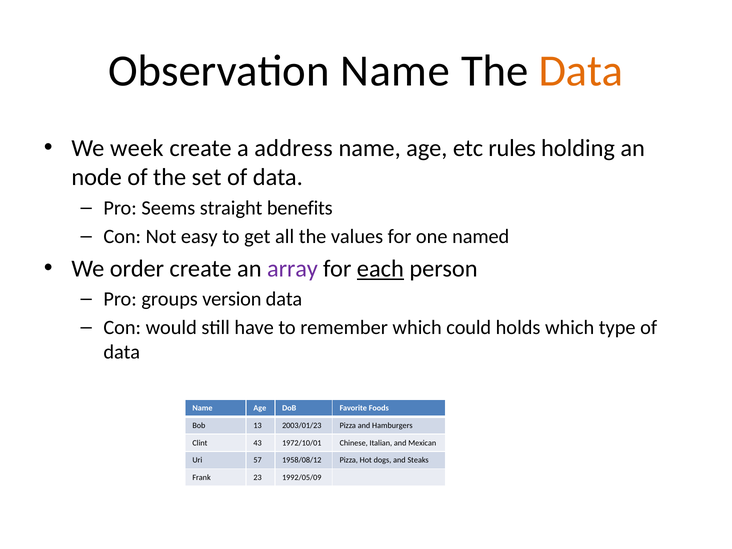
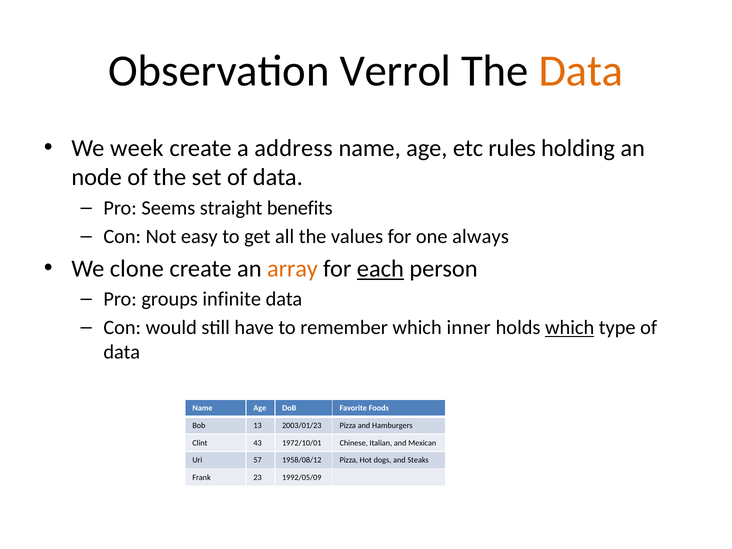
Observation Name: Name -> Verrol (395, 71)
named: named -> always (481, 237)
order: order -> clone (137, 269)
array colour: purple -> orange (292, 269)
version: version -> infinite (232, 299)
could: could -> inner (469, 328)
which underline: none -> present (570, 328)
